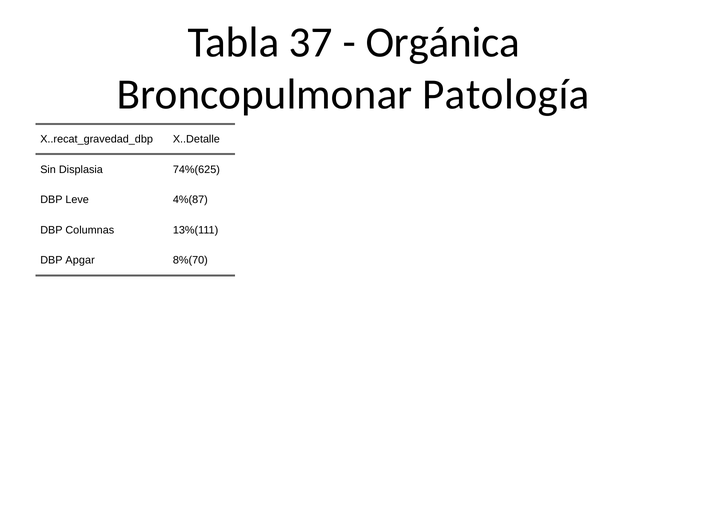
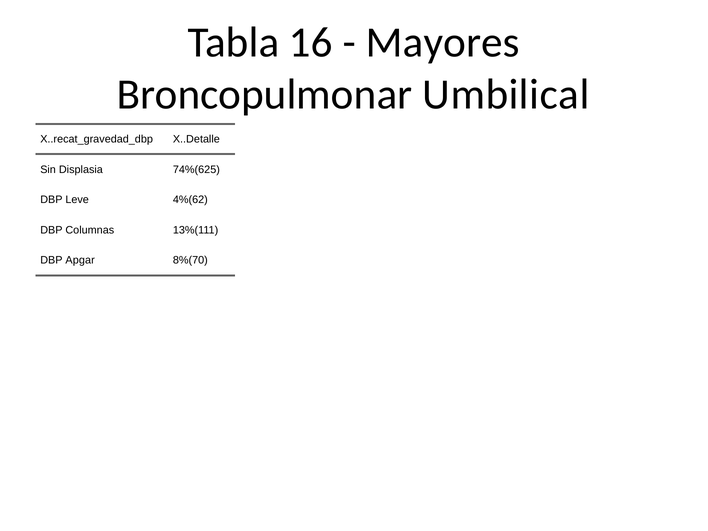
37: 37 -> 16 (311, 43)
Orgánica: Orgánica -> Mayores (443, 43)
Patología: Patología -> Umbilical (506, 94)
4%(87: 4%(87 -> 4%(62 (190, 200)
